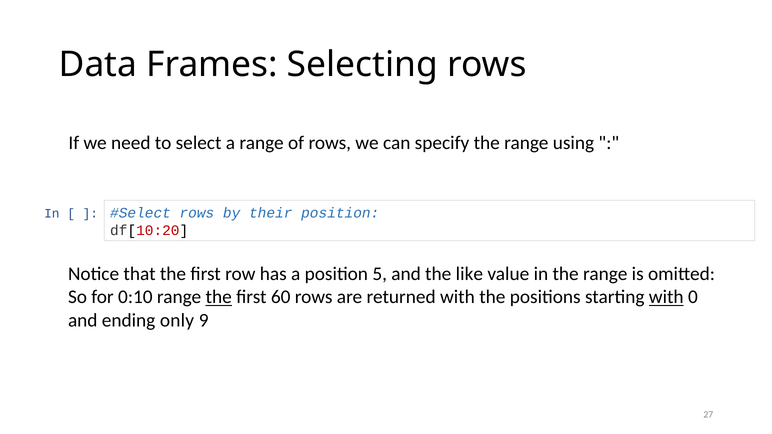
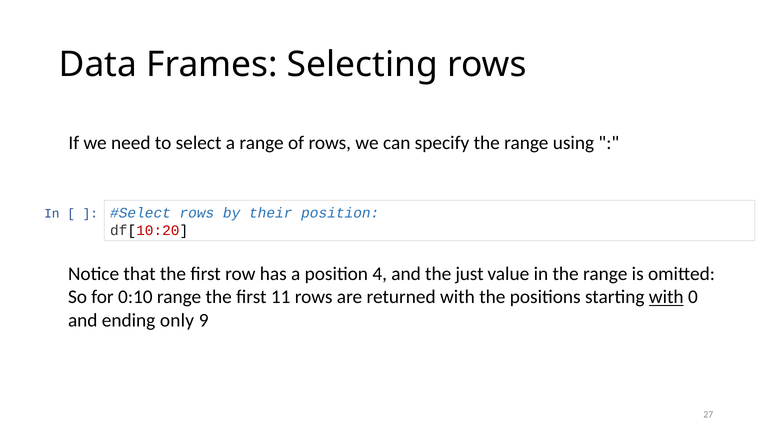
5: 5 -> 4 (380, 274)
like: like -> just (469, 274)
the underline: present -> none (219, 297)
60: 60 -> 11 (281, 297)
